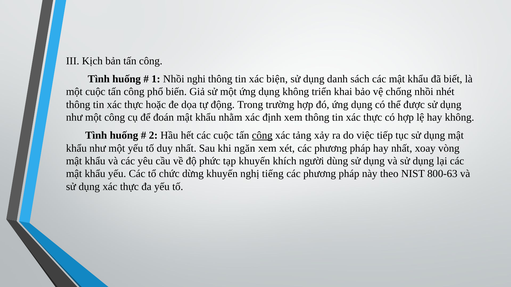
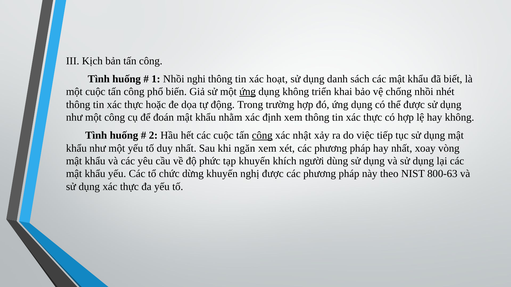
biện: biện -> hoạt (277, 79)
ứng underline: none -> present (248, 92)
tảng: tảng -> nhật (302, 136)
nghị tiếng: tiếng -> được (273, 174)
